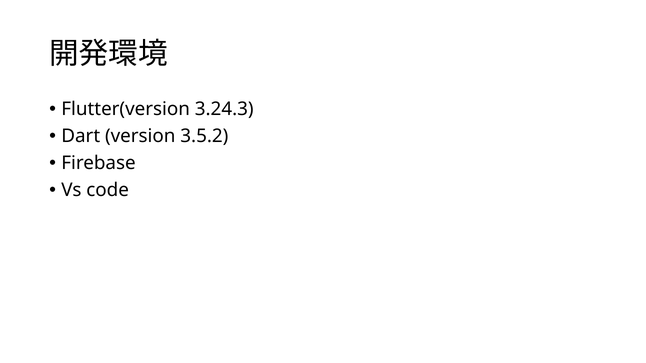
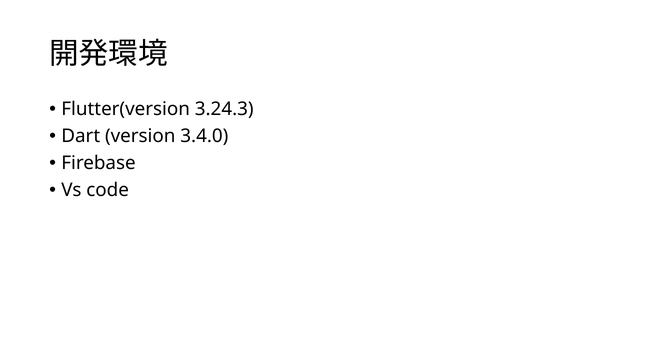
3.5.2: 3.5.2 -> 3.4.0 (204, 136)
